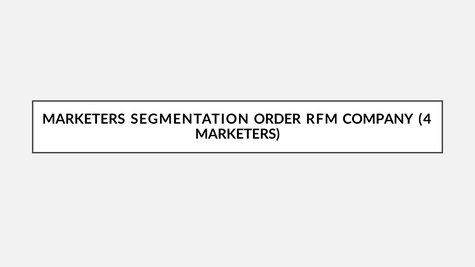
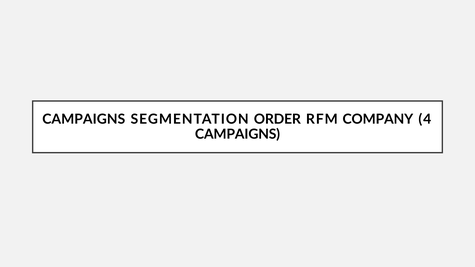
MARKETERS: MARKETERS -> CAMPAIGNS (84, 119)
MARKETERS: MARKETERS -> CAMPAIGNS (238, 134)
